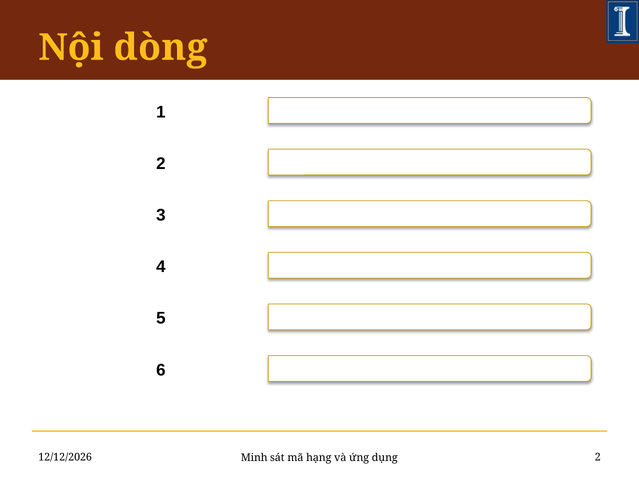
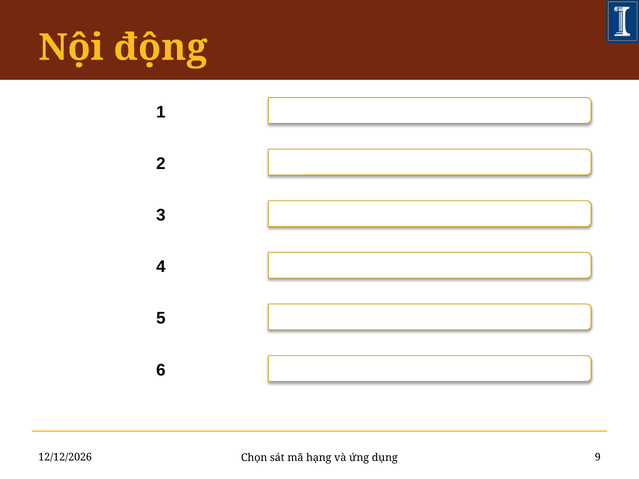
dòng: dòng -> động (161, 48)
Minh: Minh -> Chọn (254, 458)
dụng 2: 2 -> 9 (598, 458)
